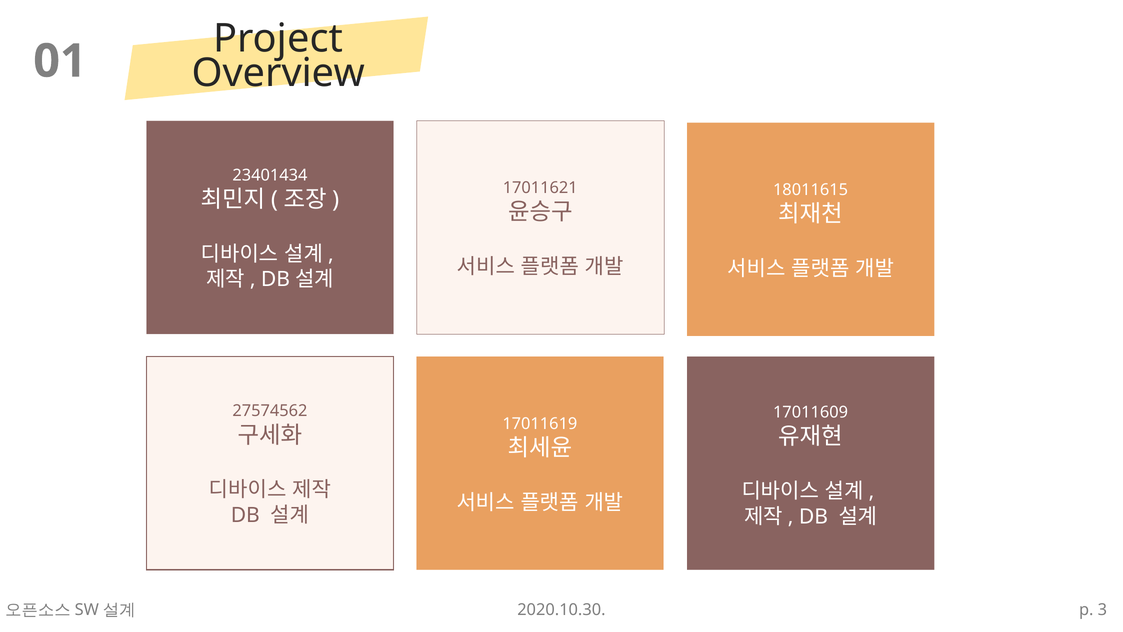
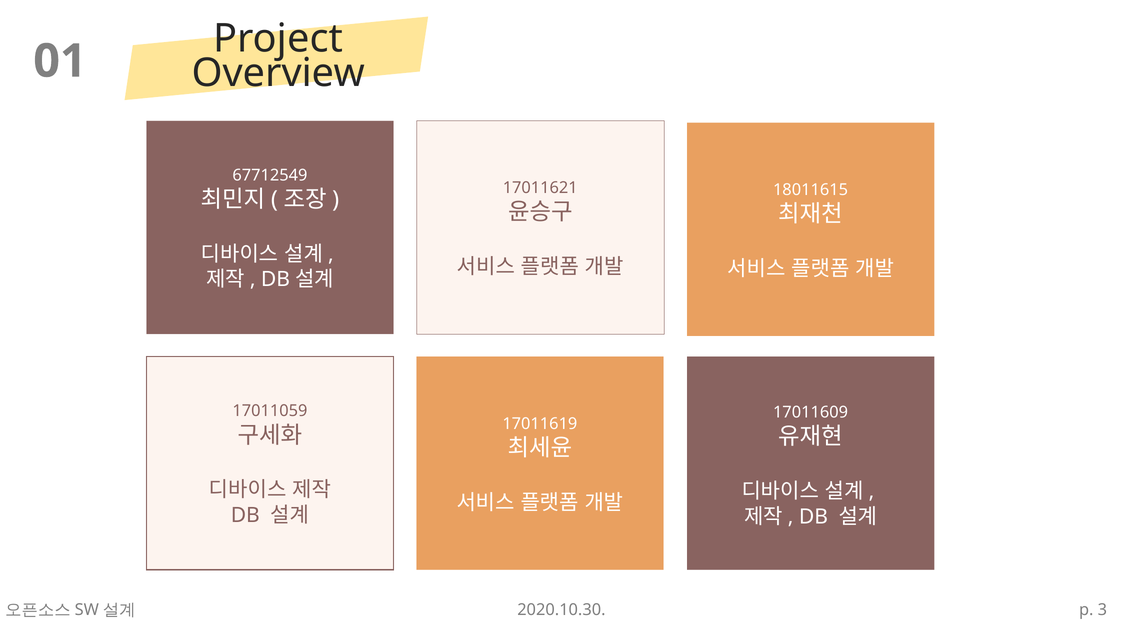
23401434: 23401434 -> 67712549 (270, 175)
27574562: 27574562 -> 17011059 (270, 411)
